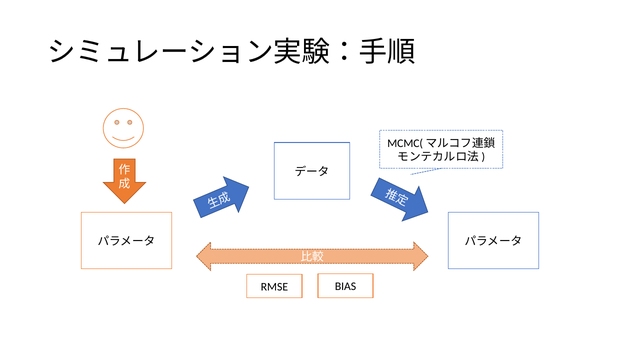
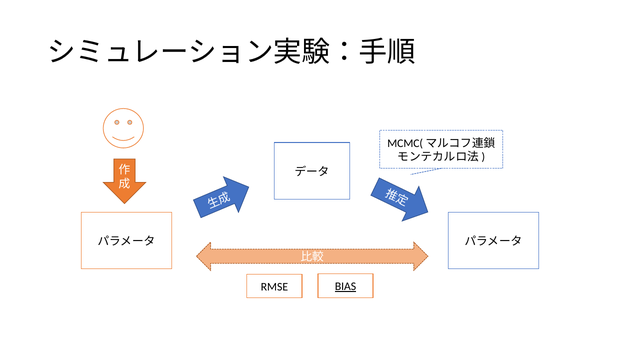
BIAS underline: none -> present (346, 286)
